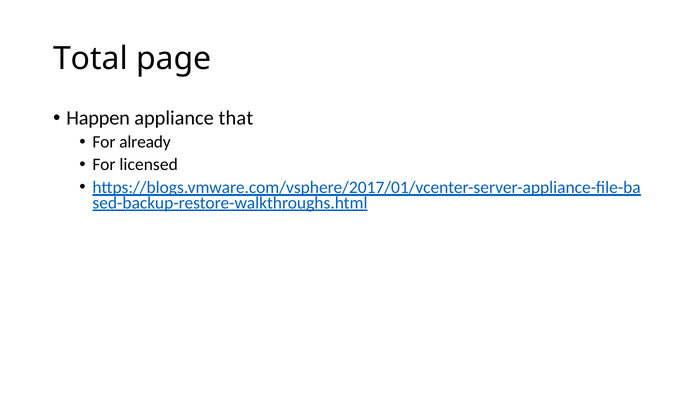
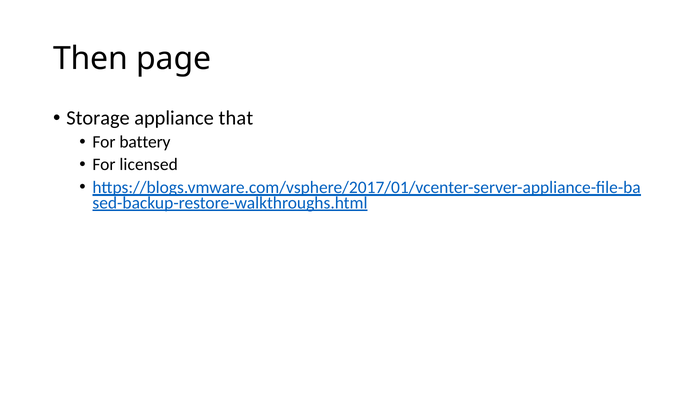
Total: Total -> Then (91, 59)
Happen: Happen -> Storage (98, 118)
already: already -> battery (145, 142)
